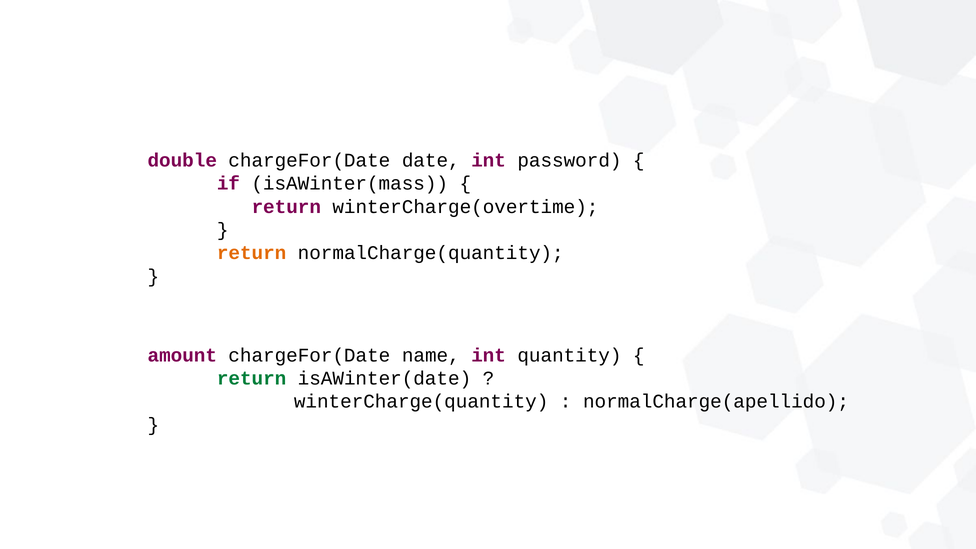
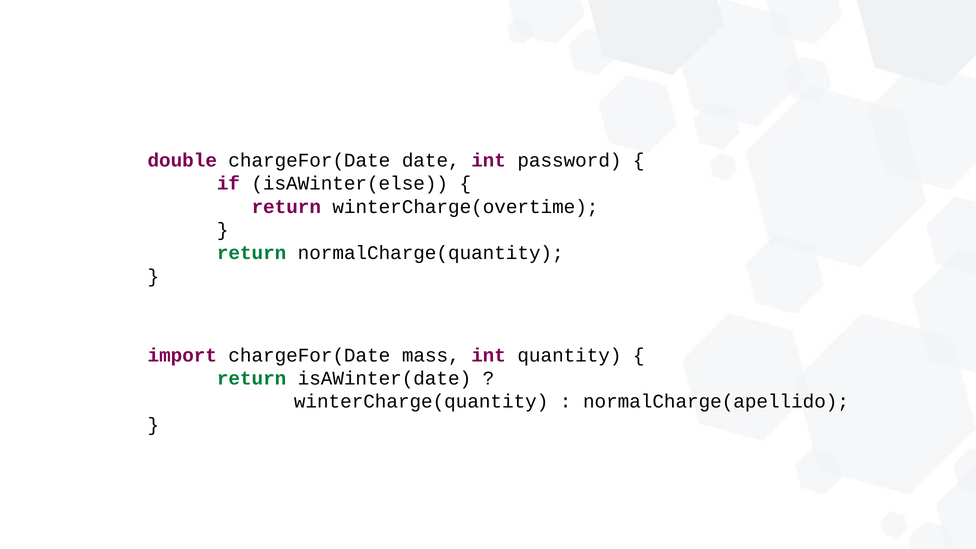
isAWinter(mass: isAWinter(mass -> isAWinter(else (350, 183)
return colour: orange -> green (252, 253)
amount: amount -> import (182, 355)
name: name -> mass (431, 355)
